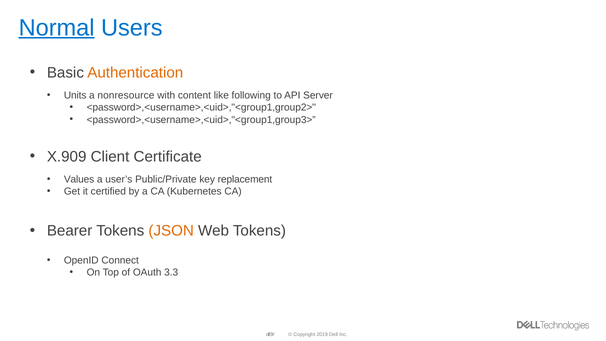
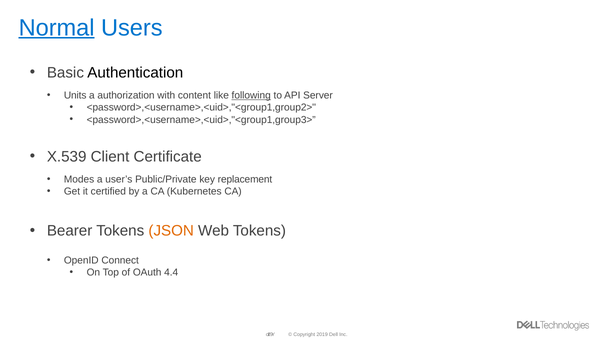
Authentication colour: orange -> black (135, 73)
nonresource: nonresource -> authorization (126, 95)
following underline: none -> present (251, 95)
X.909: X.909 -> X.539 (67, 157)
Values: Values -> Modes (79, 179)
3.3: 3.3 -> 4.4 (171, 273)
